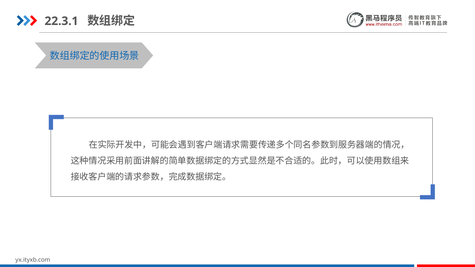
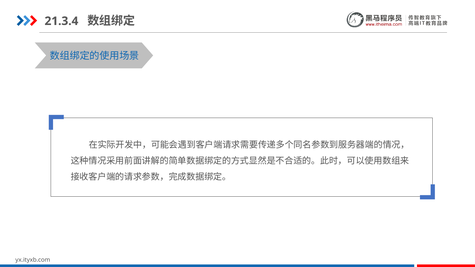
22.3.1: 22.3.1 -> 21.3.4 (61, 21)
